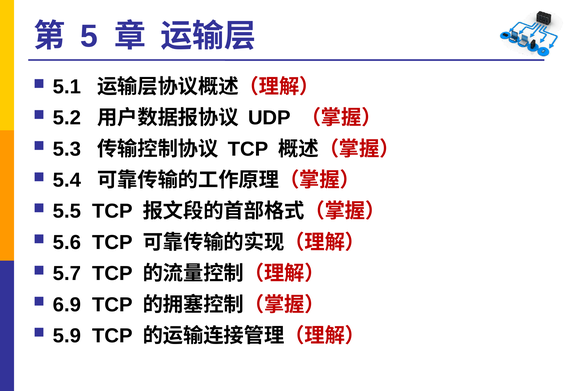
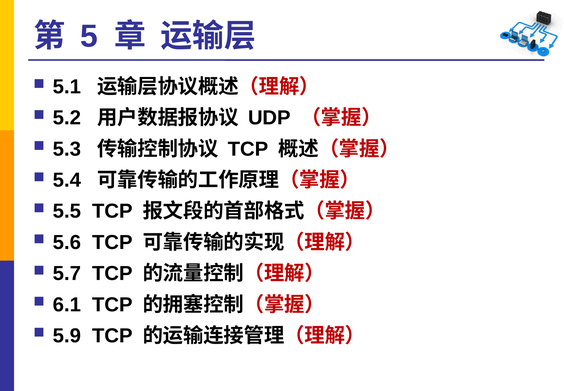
6.9: 6.9 -> 6.1 (67, 304)
